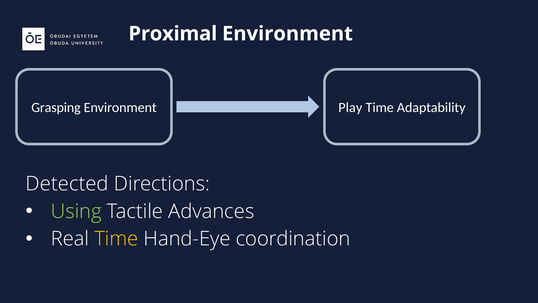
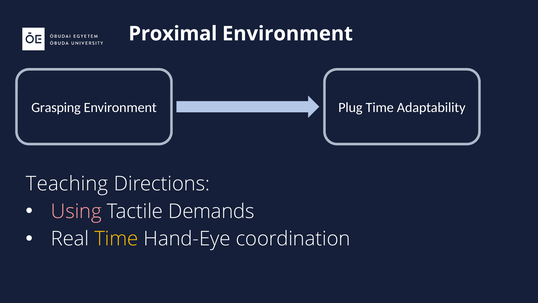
Play: Play -> Plug (350, 108)
Detected: Detected -> Teaching (67, 184)
Using colour: light green -> pink (76, 211)
Advances: Advances -> Demands (211, 211)
